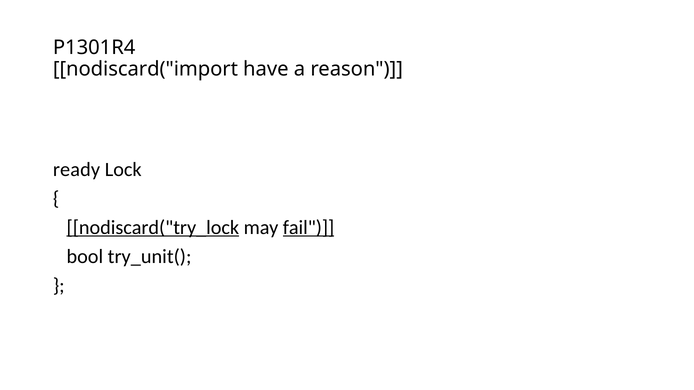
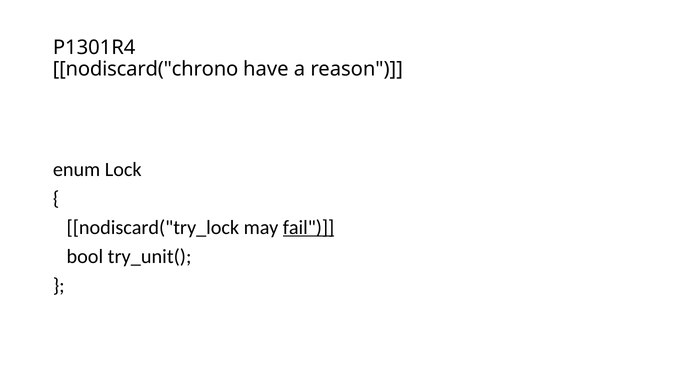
nodiscard("import: nodiscard("import -> nodiscard("chrono (146, 69)
ready: ready -> enum (77, 169)
nodiscard("try_lock underline: present -> none (153, 228)
